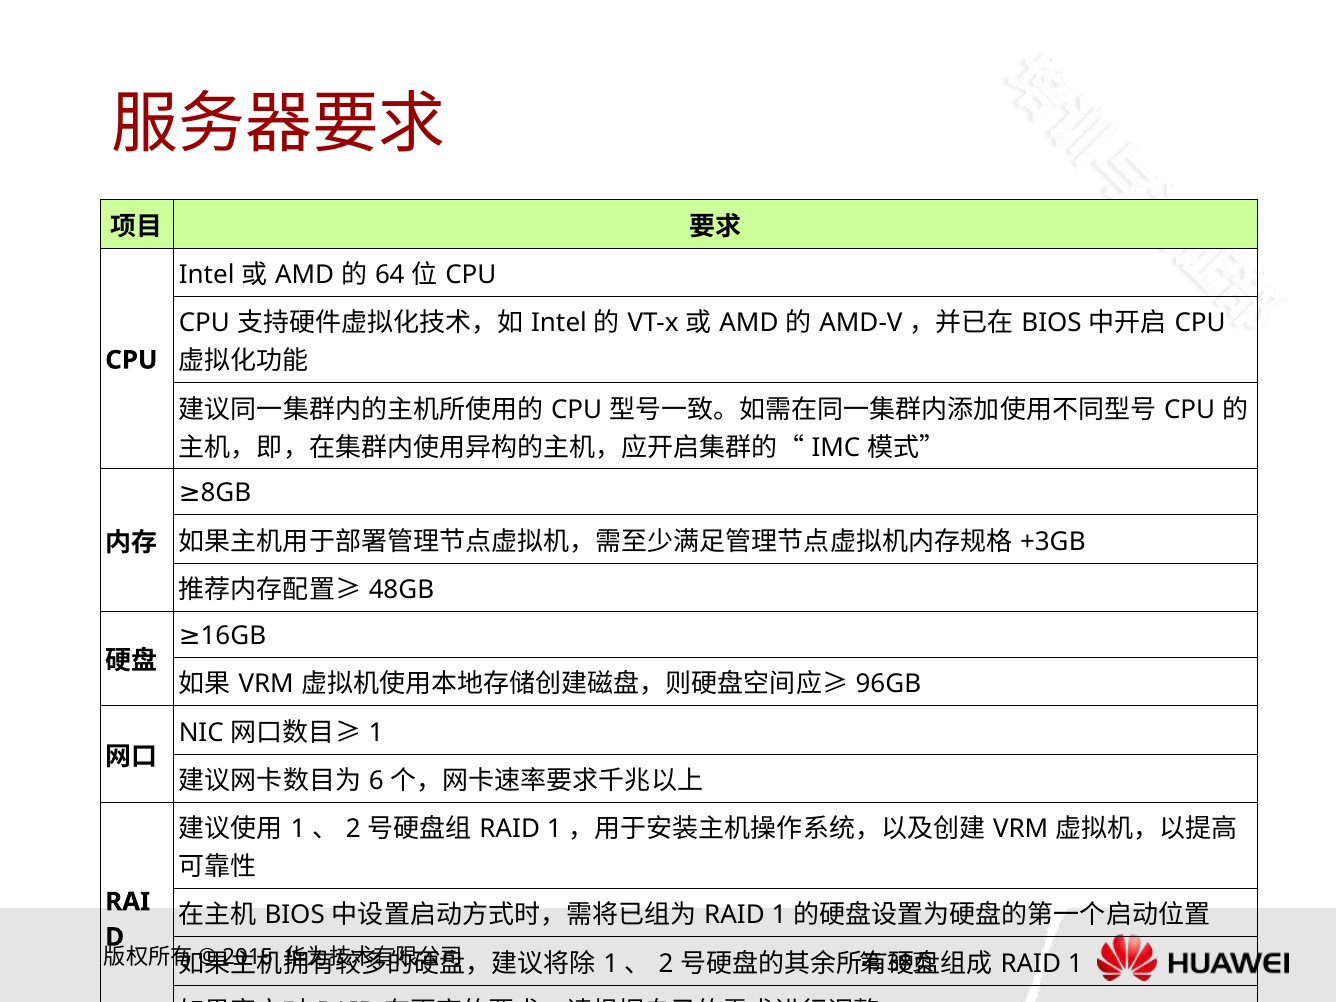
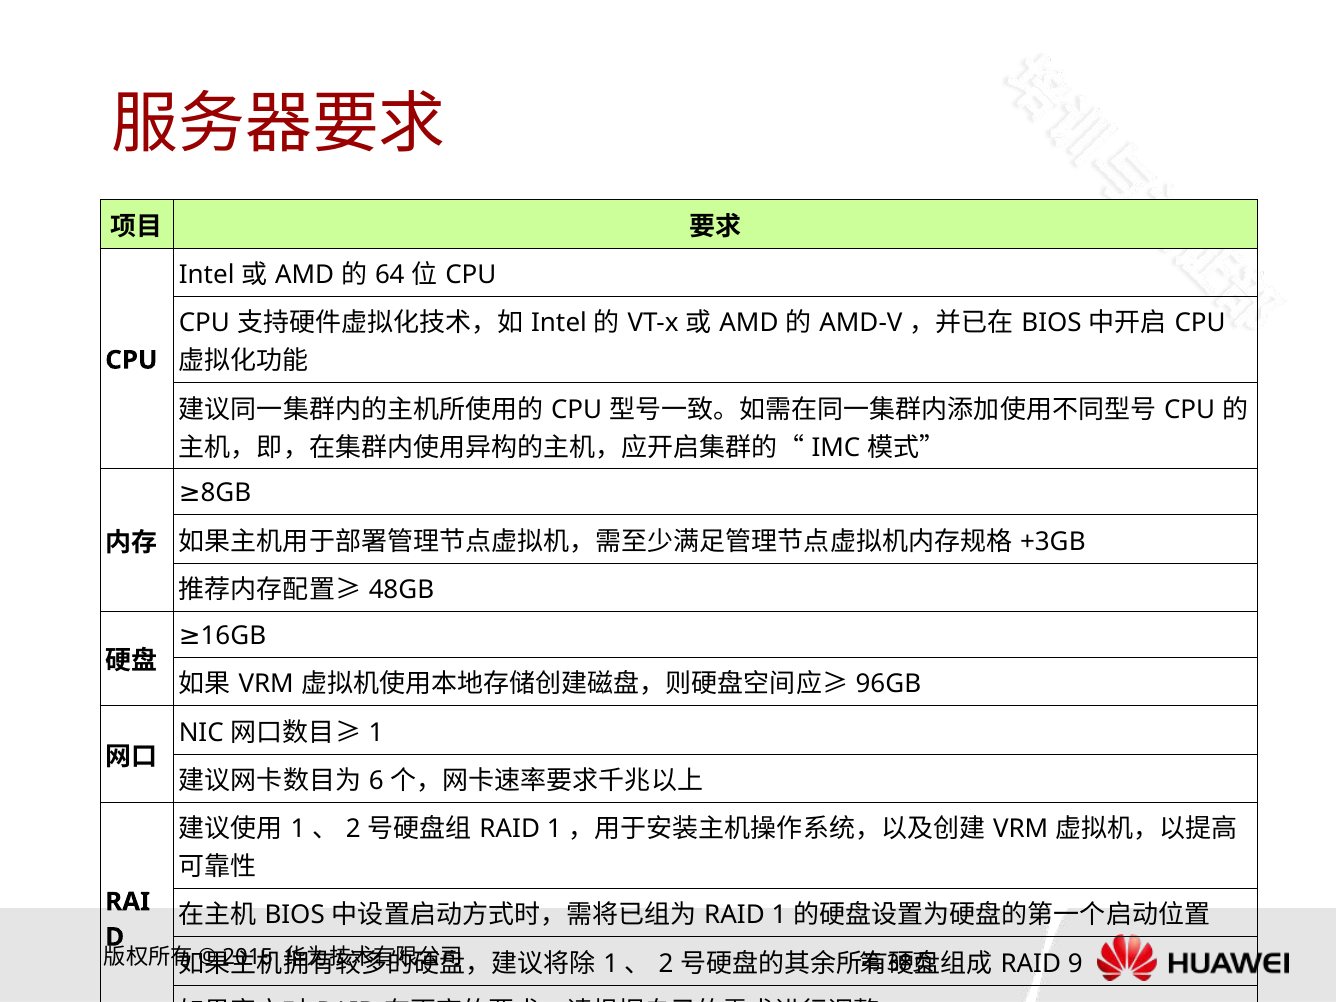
1: 1 -> 9 (1075, 964)
